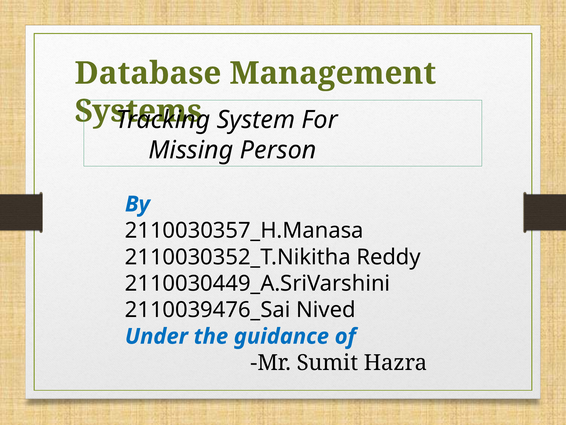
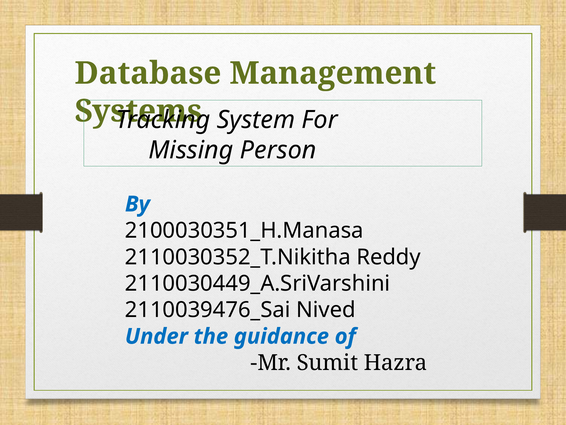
2110030357_H.Manasa: 2110030357_H.Manasa -> 2100030351_H.Manasa (244, 230)
